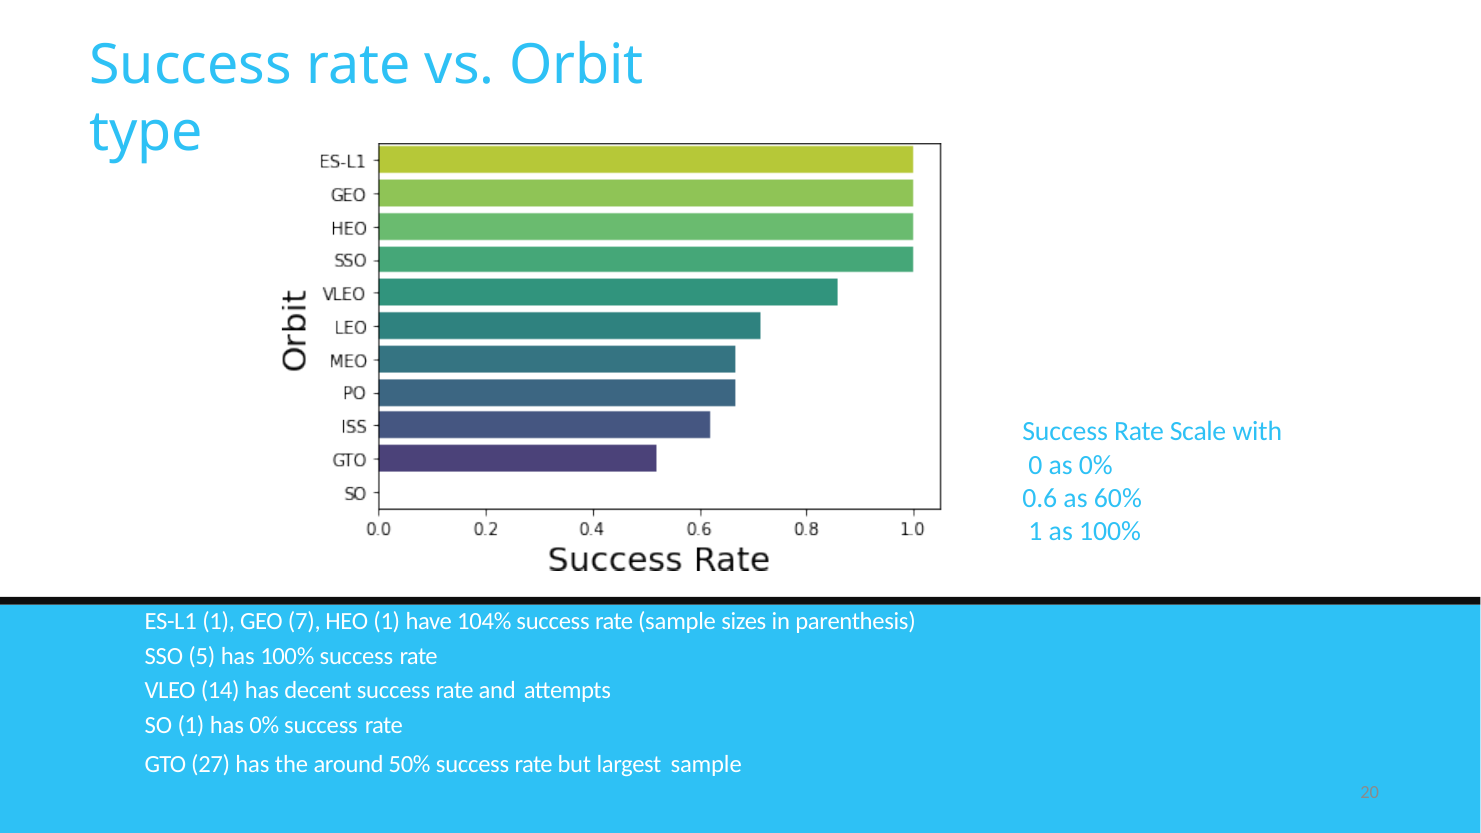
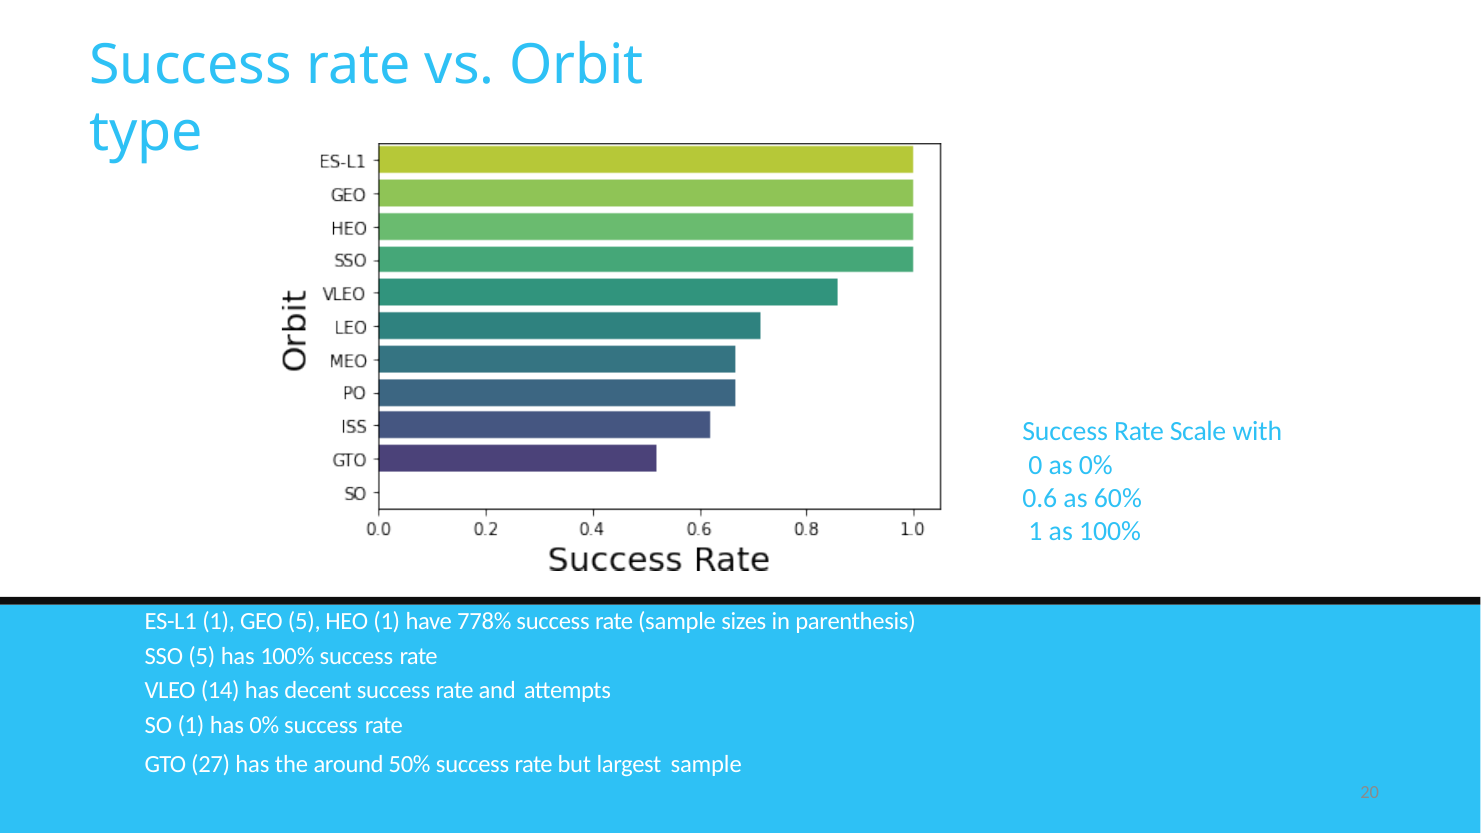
GEO 7: 7 -> 5 (304, 621)
104%: 104% -> 778% (484, 621)
